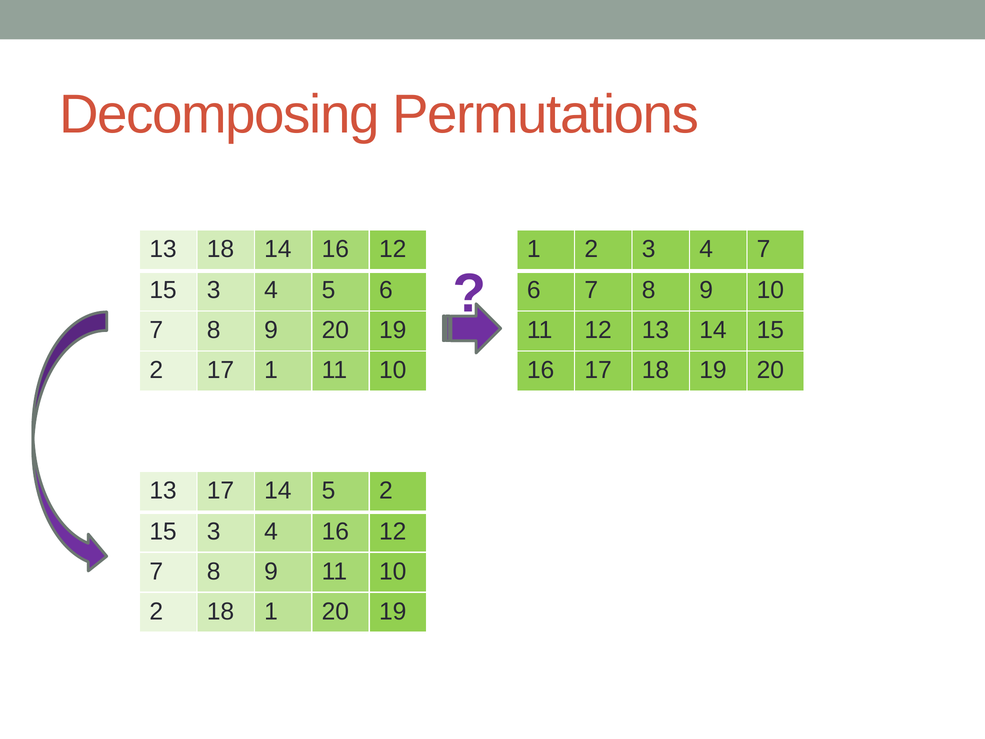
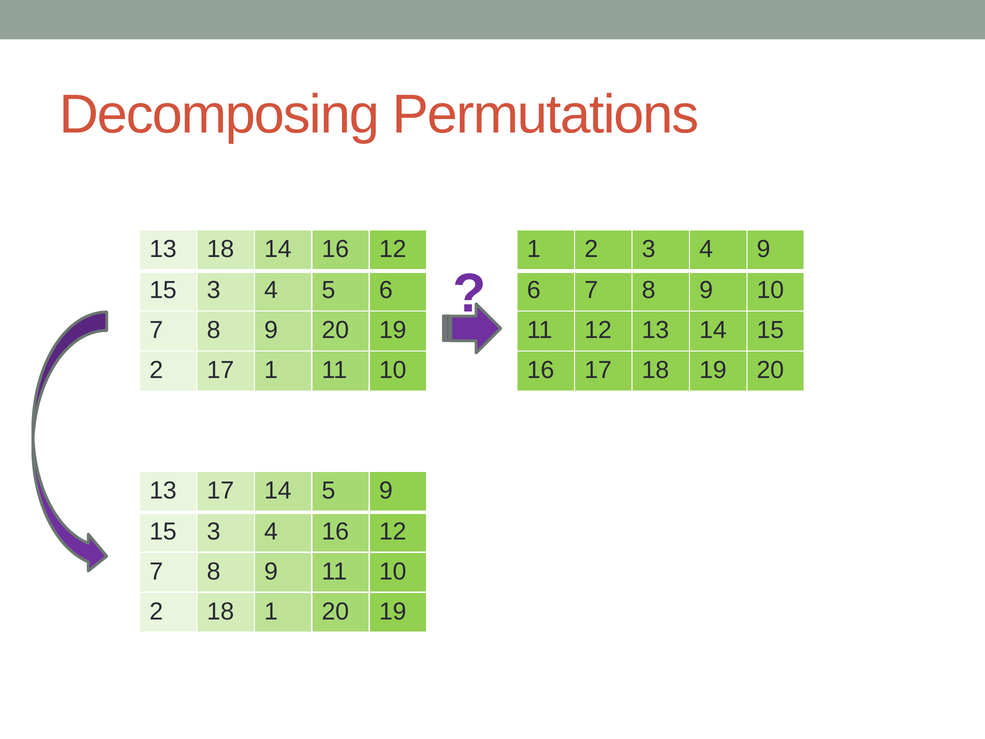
4 7: 7 -> 9 (764, 249)
5 2: 2 -> 9 (386, 490)
